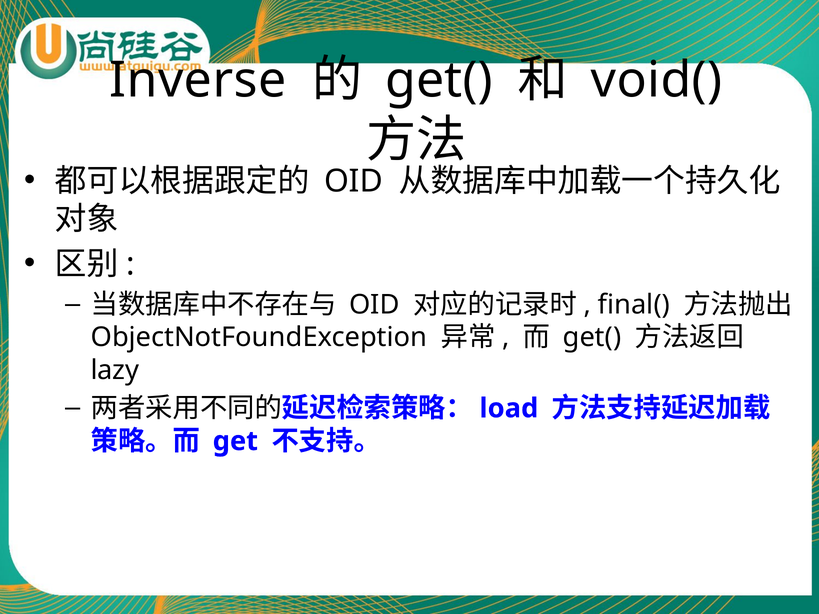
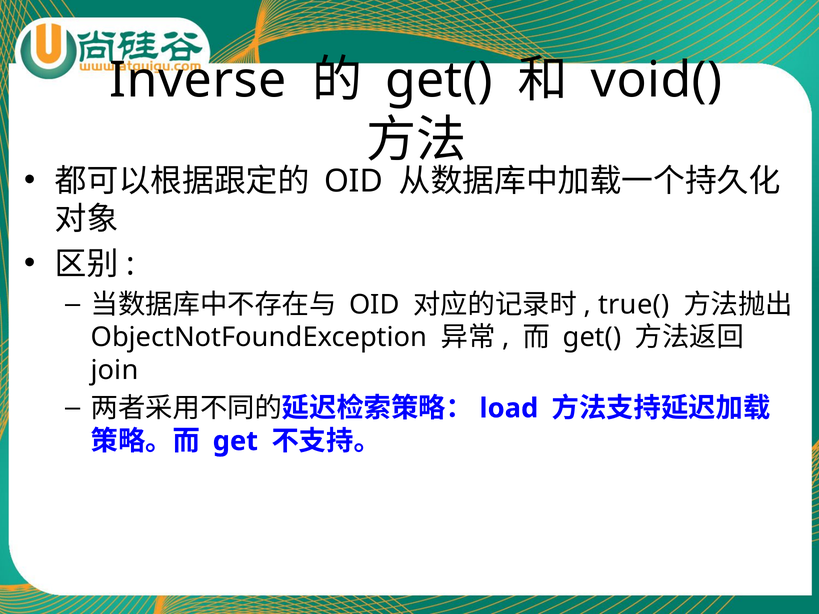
final(: final( -> true( (634, 305)
lazy: lazy -> join (115, 370)
